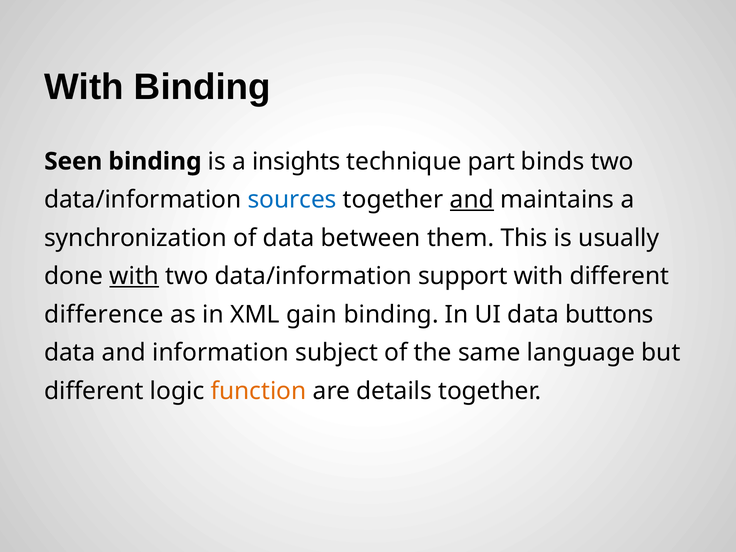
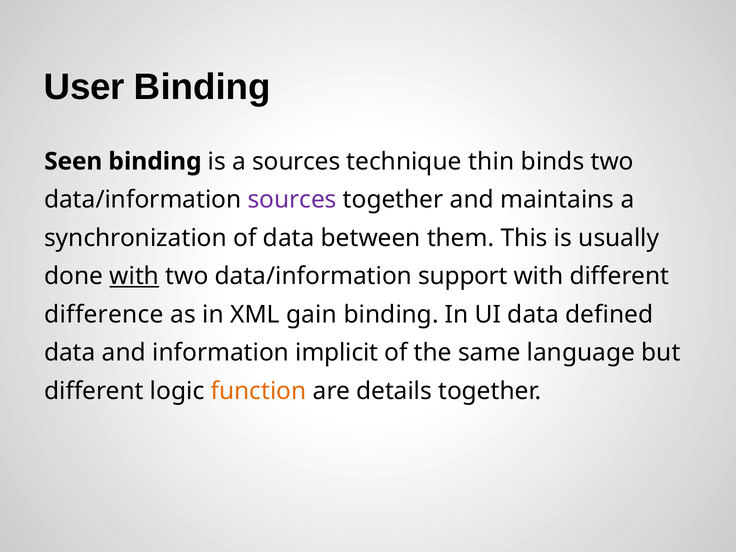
With: With -> User (84, 87)
a insights: insights -> sources (296, 161)
part: part -> thin (491, 161)
sources colour: blue -> purple (292, 200)
and underline: present -> none (472, 200)
buttons: buttons -> defined (609, 314)
subject: subject -> implicit (337, 353)
